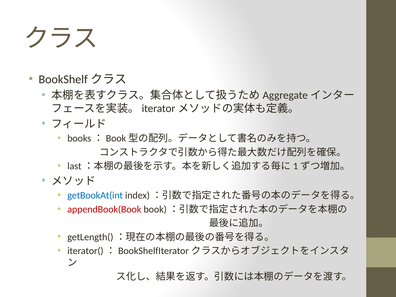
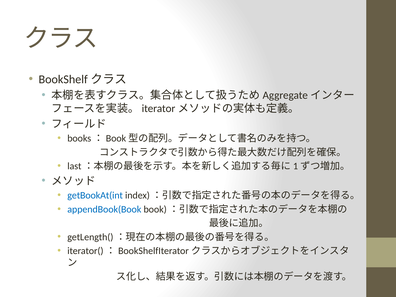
appendBook(Book colour: red -> blue (104, 209)
